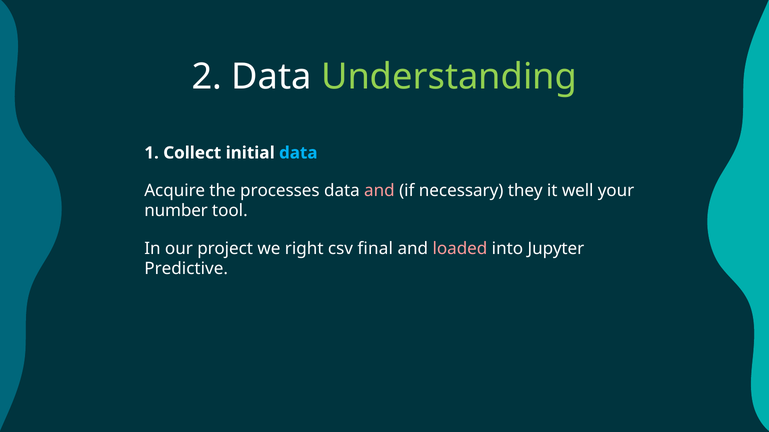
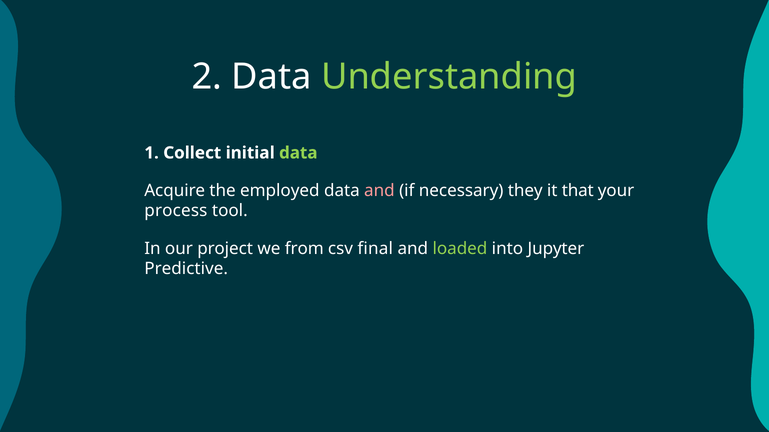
data colour: light blue -> light green (298, 153)
processes: processes -> employed (280, 191)
well: well -> that (578, 191)
number: number -> process (176, 211)
right: right -> from (304, 249)
loaded colour: pink -> light green (460, 249)
